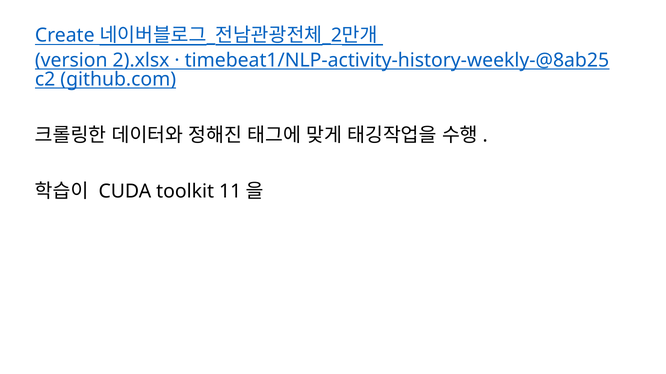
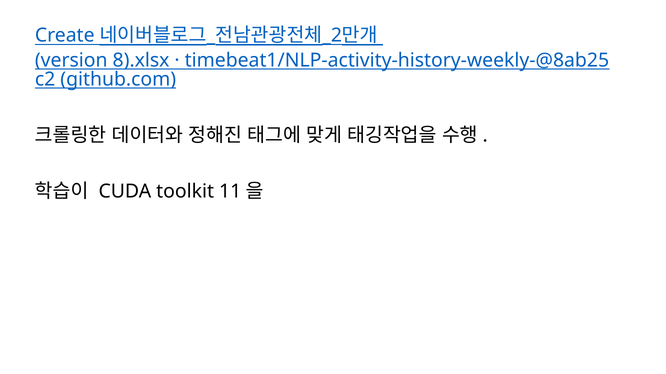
2).xlsx: 2).xlsx -> 8).xlsx (141, 60)
